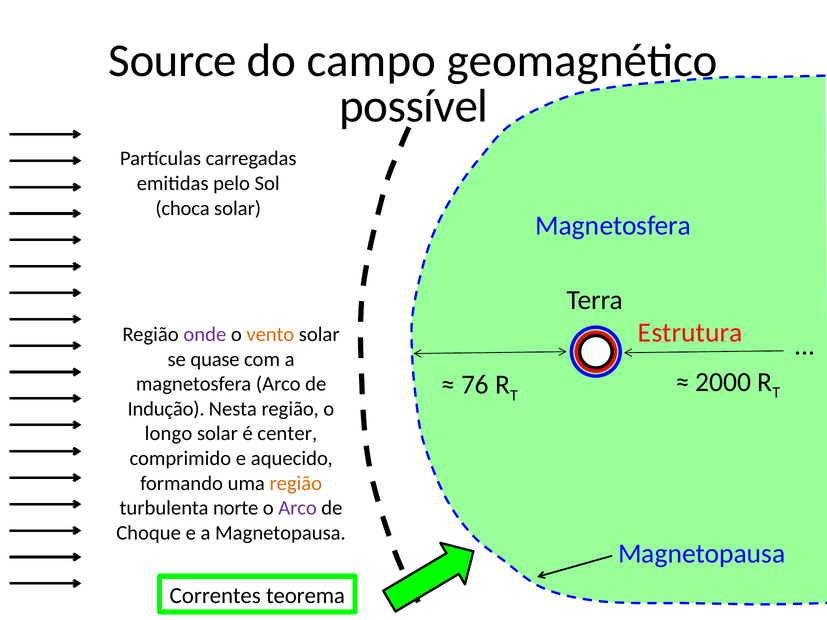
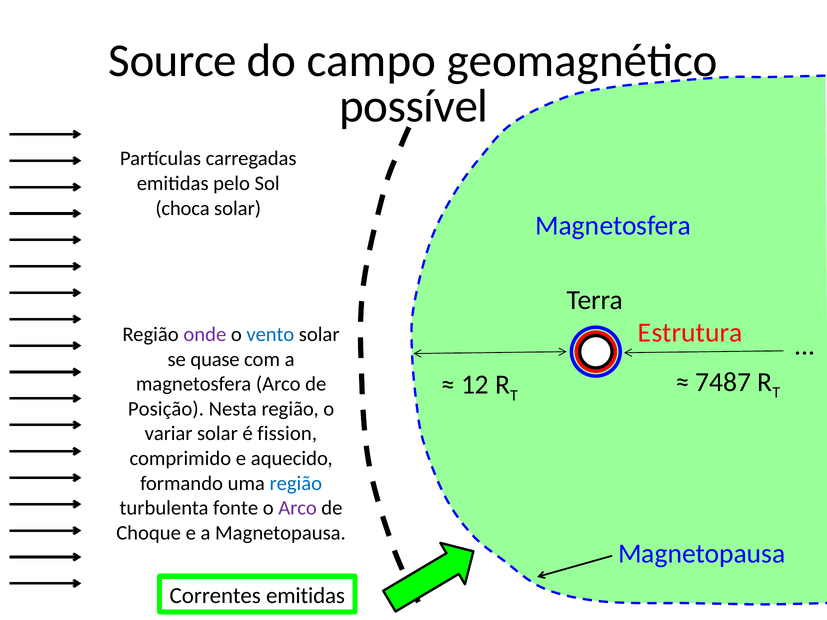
vento colour: orange -> blue (270, 335)
76: 76 -> 12 (475, 385)
2000: 2000 -> 7487 (723, 382)
Indução: Indução -> Posição (166, 409)
longo: longo -> variar (169, 434)
center: center -> fission (287, 434)
região colour: orange -> blue (296, 483)
norte: norte -> fonte (236, 508)
Correntes teorema: teorema -> emitidas (305, 596)
